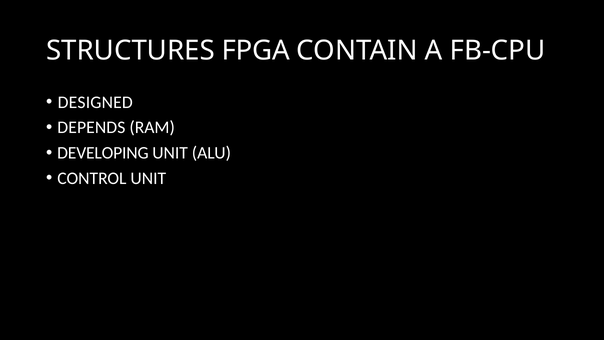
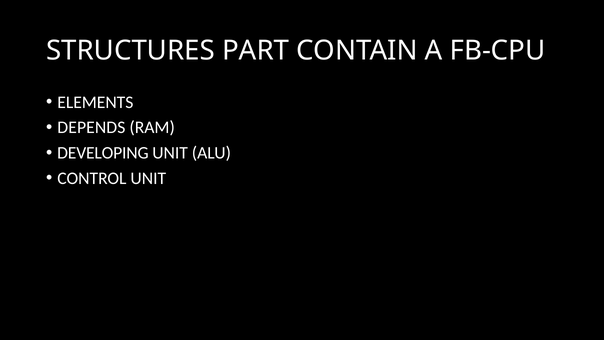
FPGA: FPGA -> PART (256, 51)
DESIGNED: DESIGNED -> ELEMENTS (95, 102)
